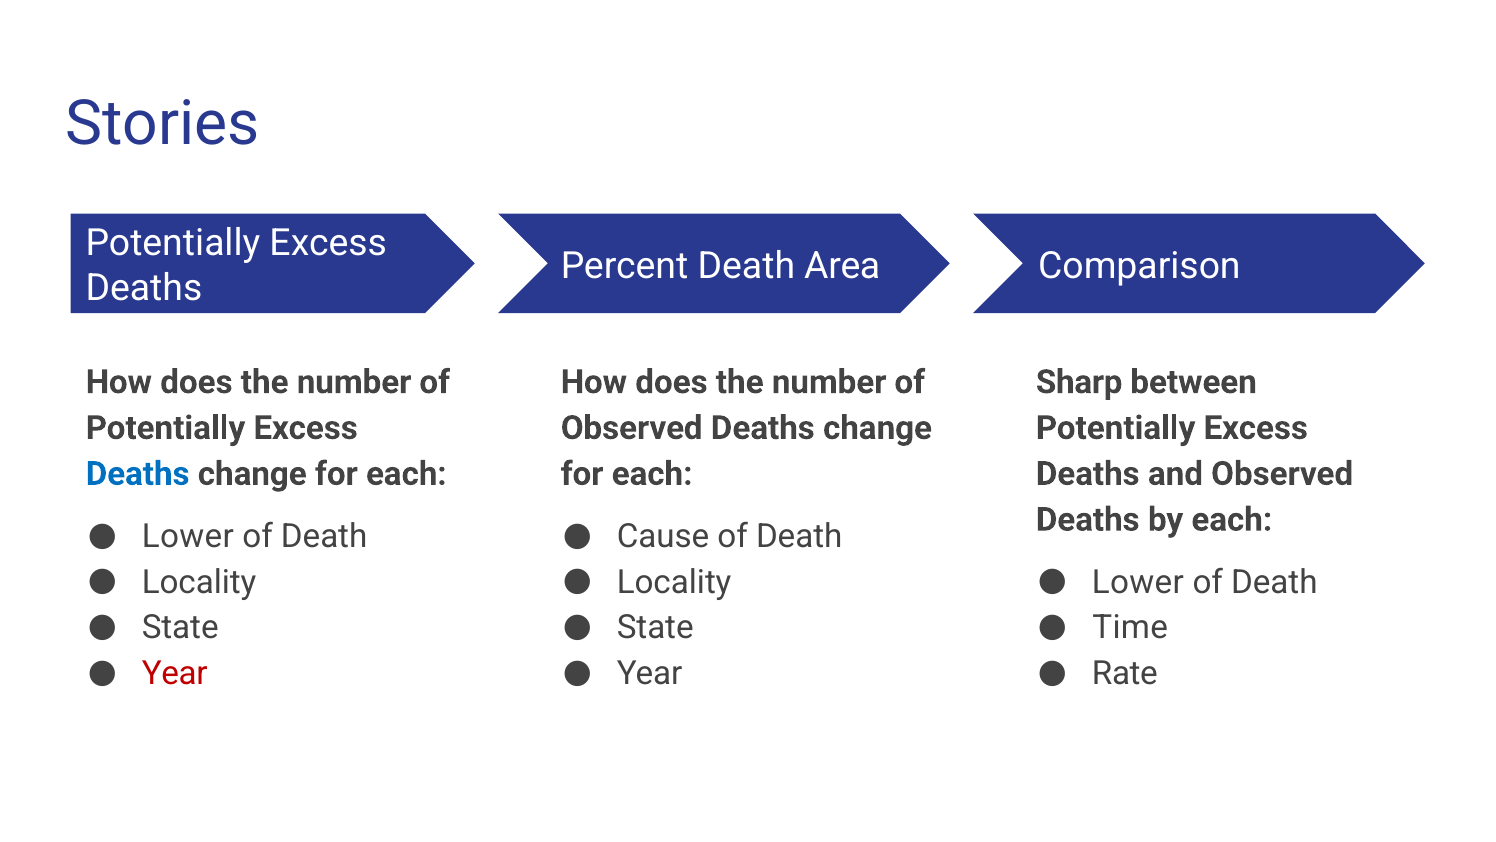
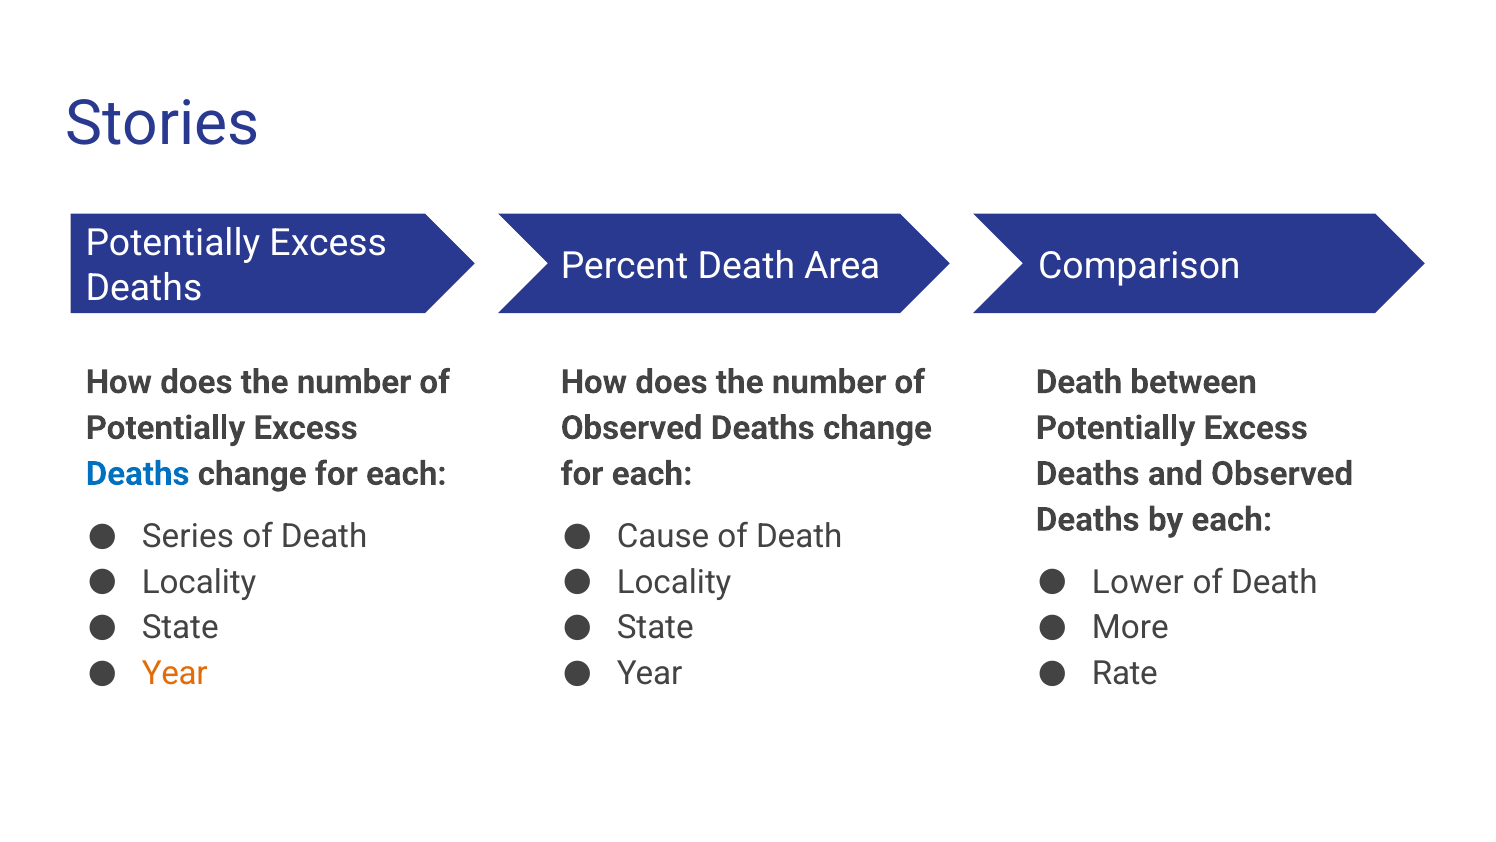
Sharp: Sharp -> Death (1079, 382)
Lower: Lower -> Series (188, 536)
Time: Time -> More (1130, 628)
Year colour: red -> orange (175, 673)
